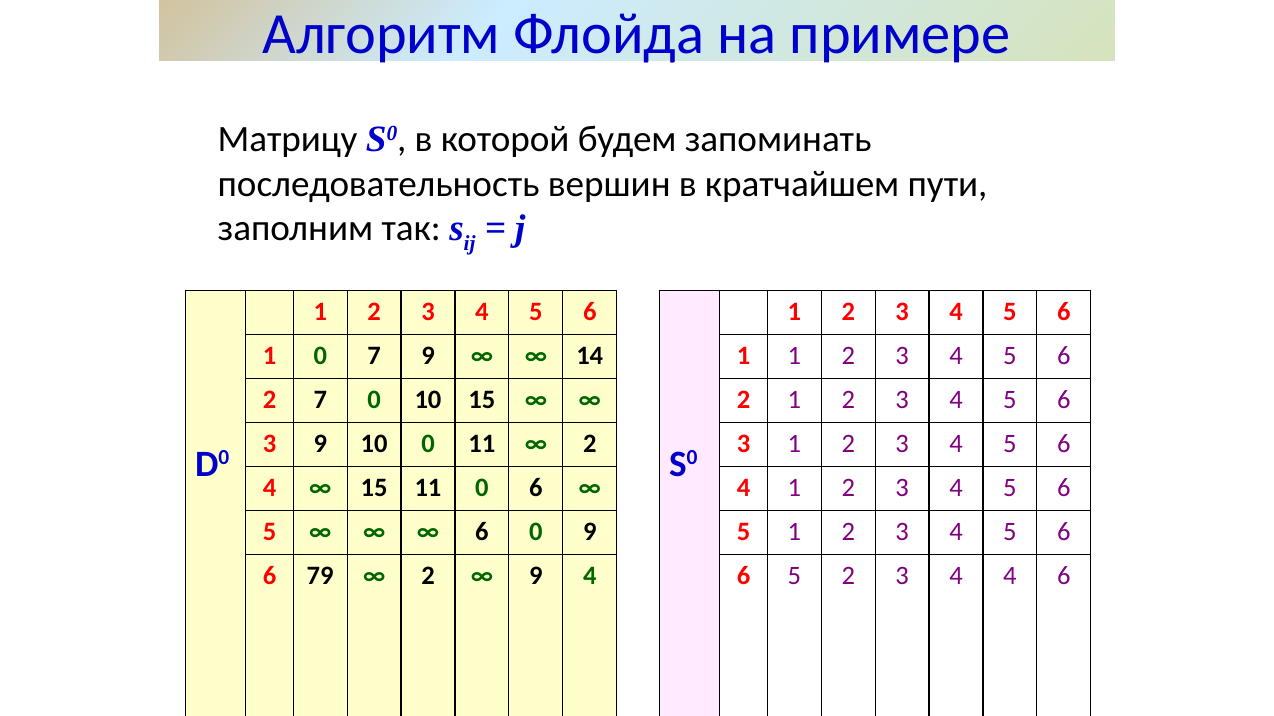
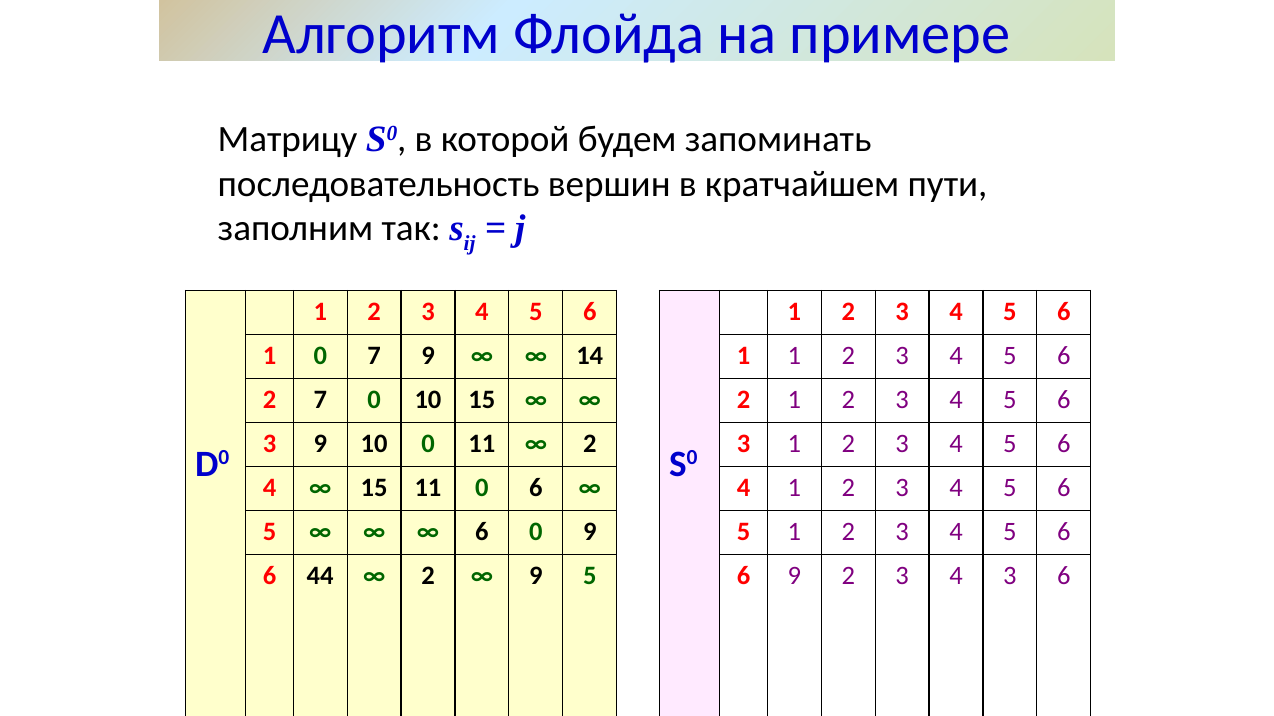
79: 79 -> 44 (320, 576)
9 4: 4 -> 5 (590, 576)
5: 5 -> 9 (794, 576)
4 4: 4 -> 3 (1010, 576)
